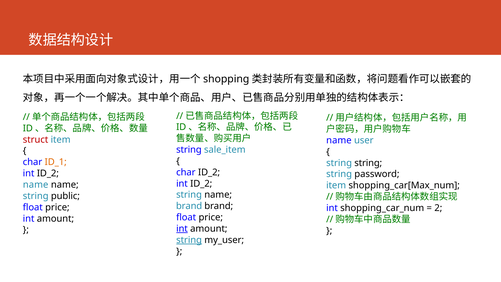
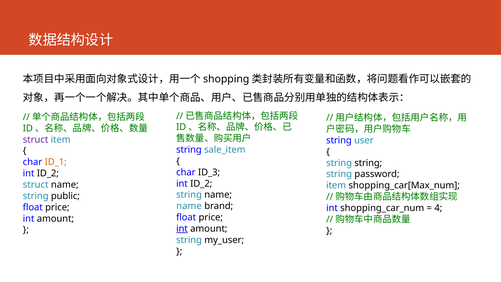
struct colour: red -> purple (36, 140)
name: name -> string (339, 140)
char ID_2: ID_2 -> ID_3 (209, 172)
name: name -> struct (36, 185)
brand: brand -> name (189, 206)
2: 2 -> 4 (438, 208)
string underline: present -> none (189, 240)
